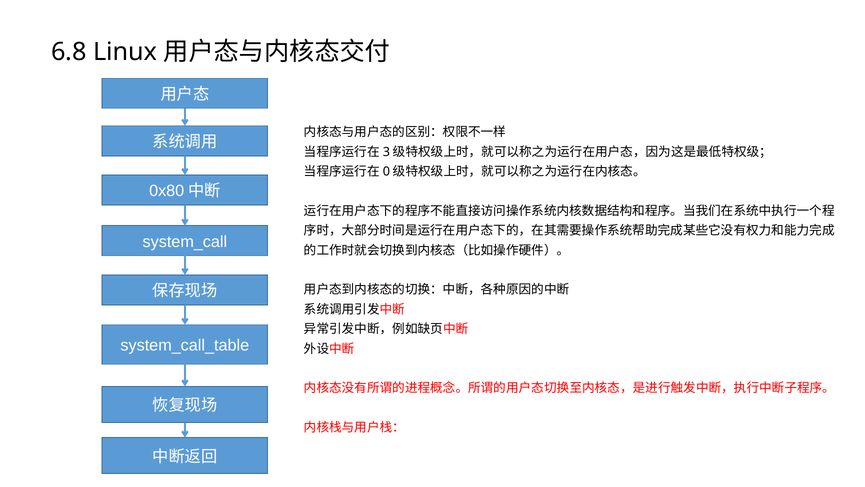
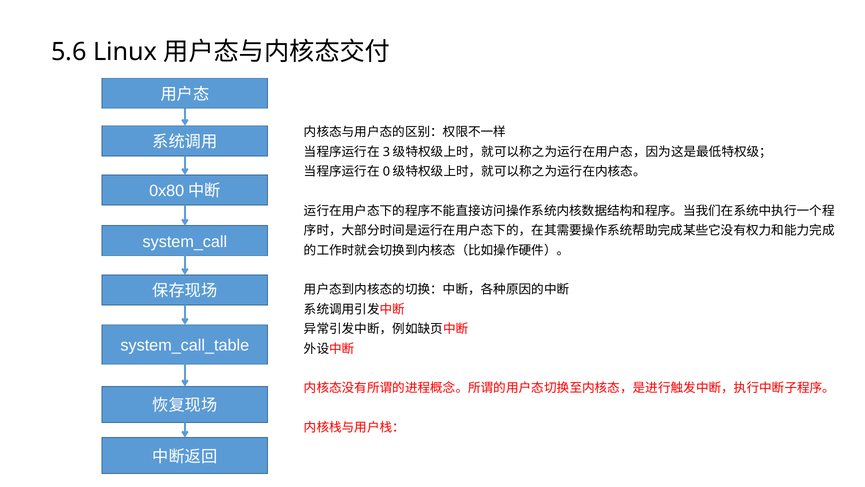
6.8: 6.8 -> 5.6 (69, 52)
